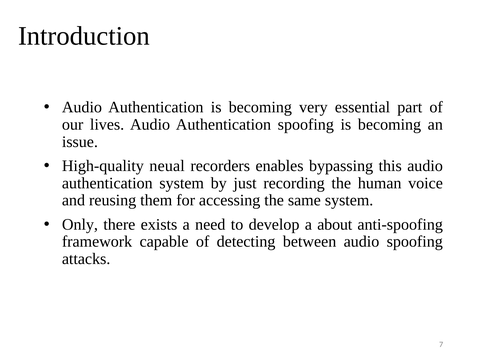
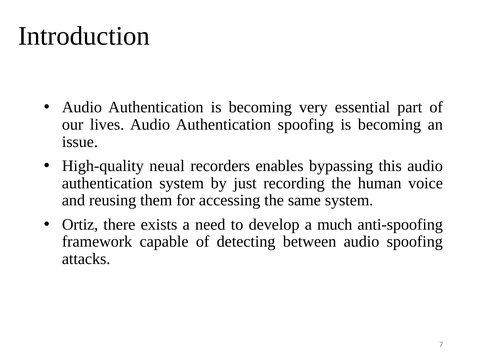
Only: Only -> Ortiz (80, 224)
about: about -> much (335, 224)
